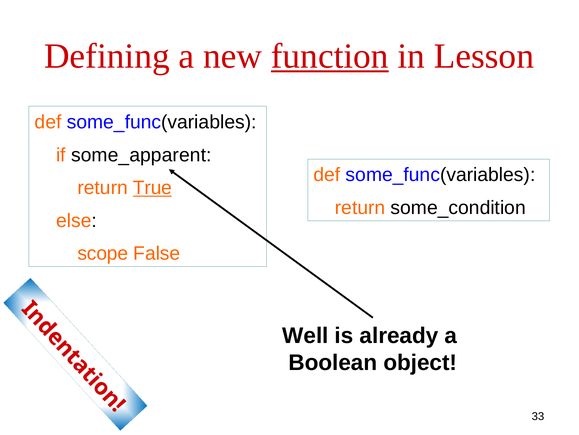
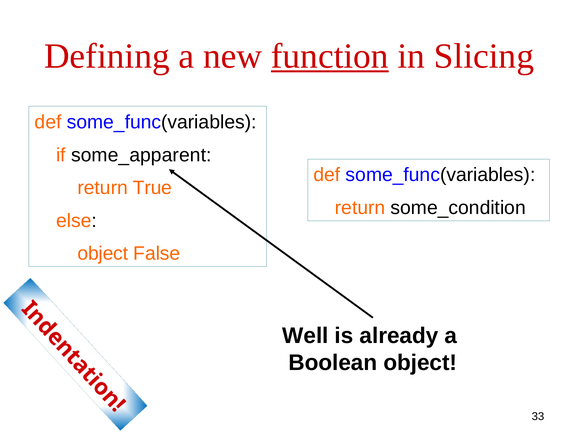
Lesson: Lesson -> Slicing (484, 56)
True underline: present -> none (152, 188)
scope: scope -> object (103, 253)
